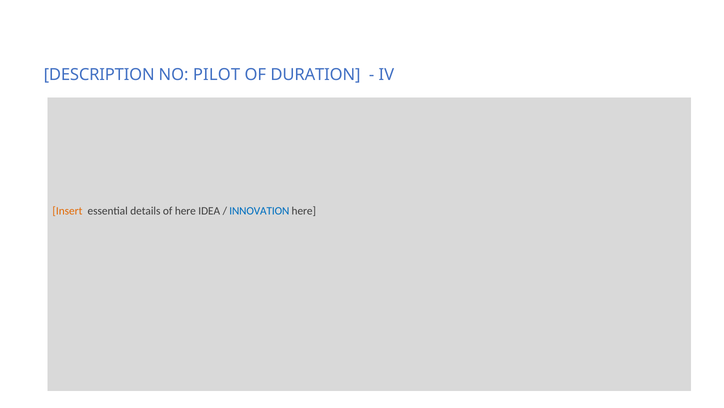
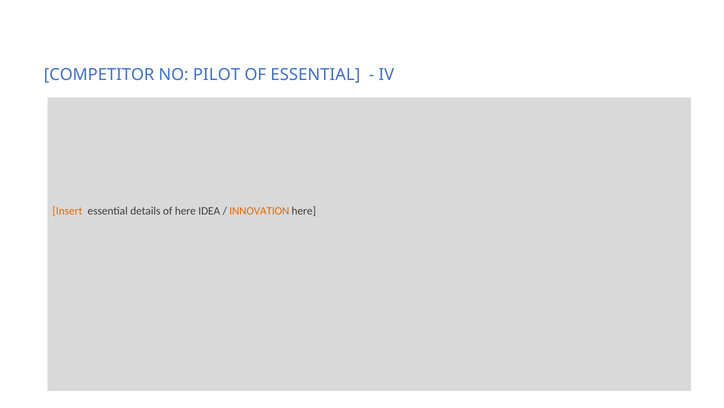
DESCRIPTION: DESCRIPTION -> COMPETITOR (99, 75)
OF DURATION: DURATION -> ESSENTIAL (315, 75)
INNOVATION colour: blue -> orange (259, 211)
